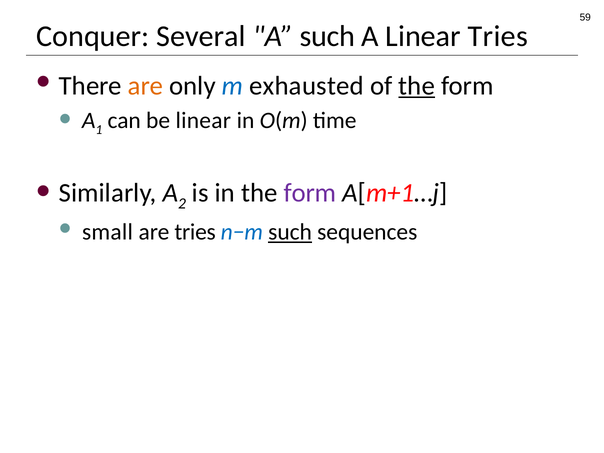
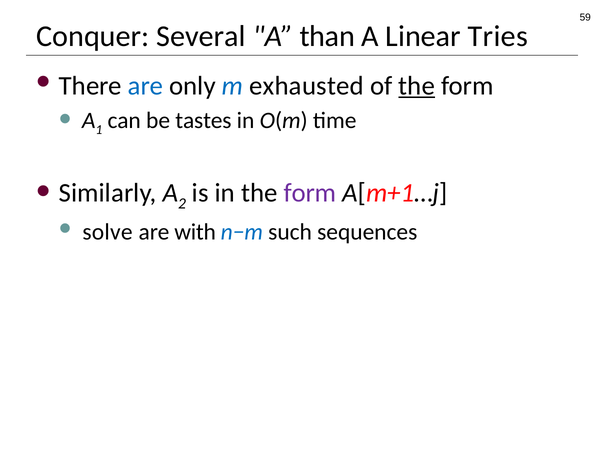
A such: such -> than (327, 36)
are colour: orange -> blue (146, 86)
be linear: linear -> tastes (203, 120)
small: small -> solve (108, 232)
are tries: tries -> with (195, 232)
such underline: present -> none (290, 232)
